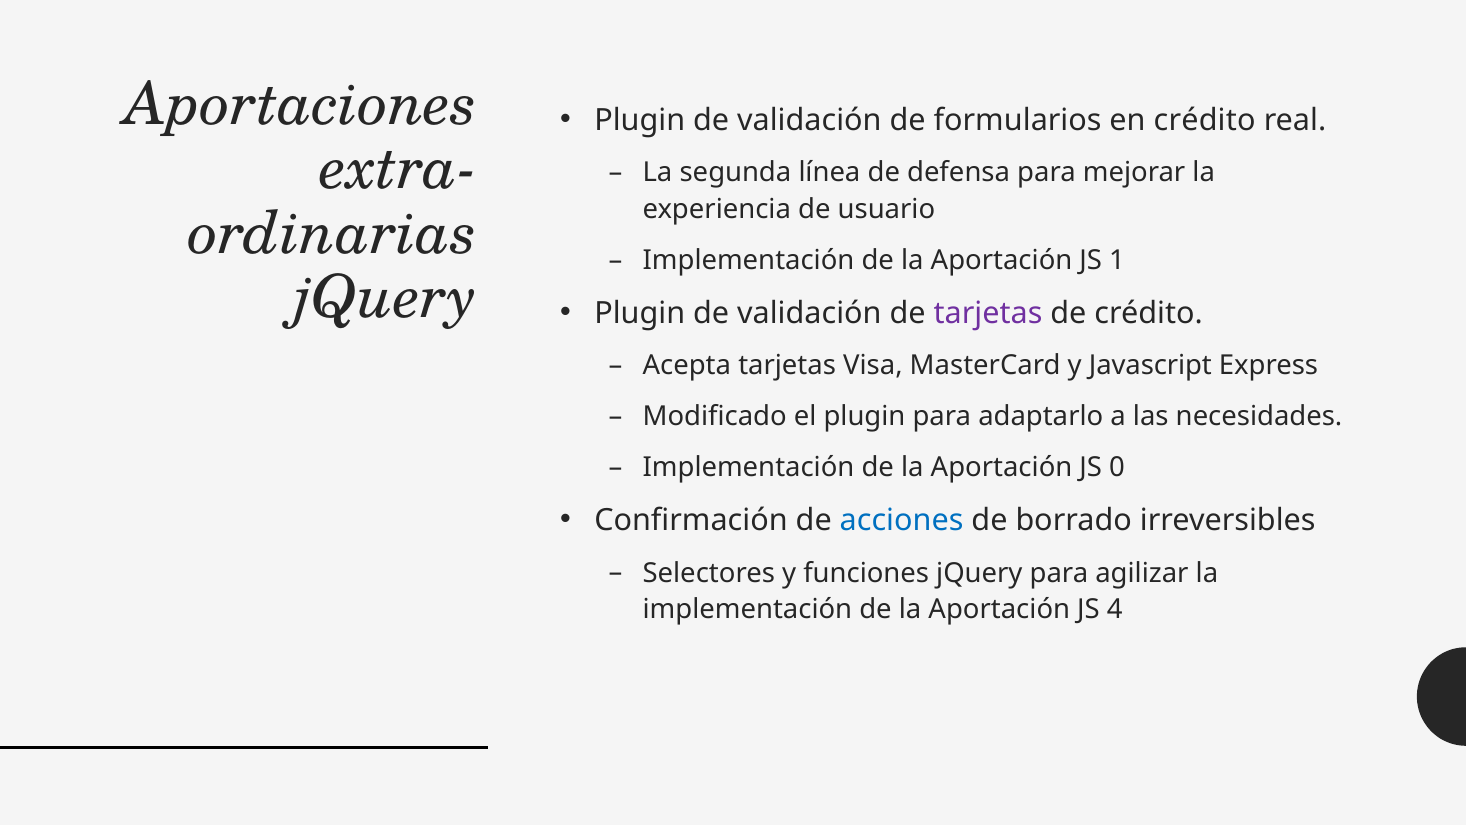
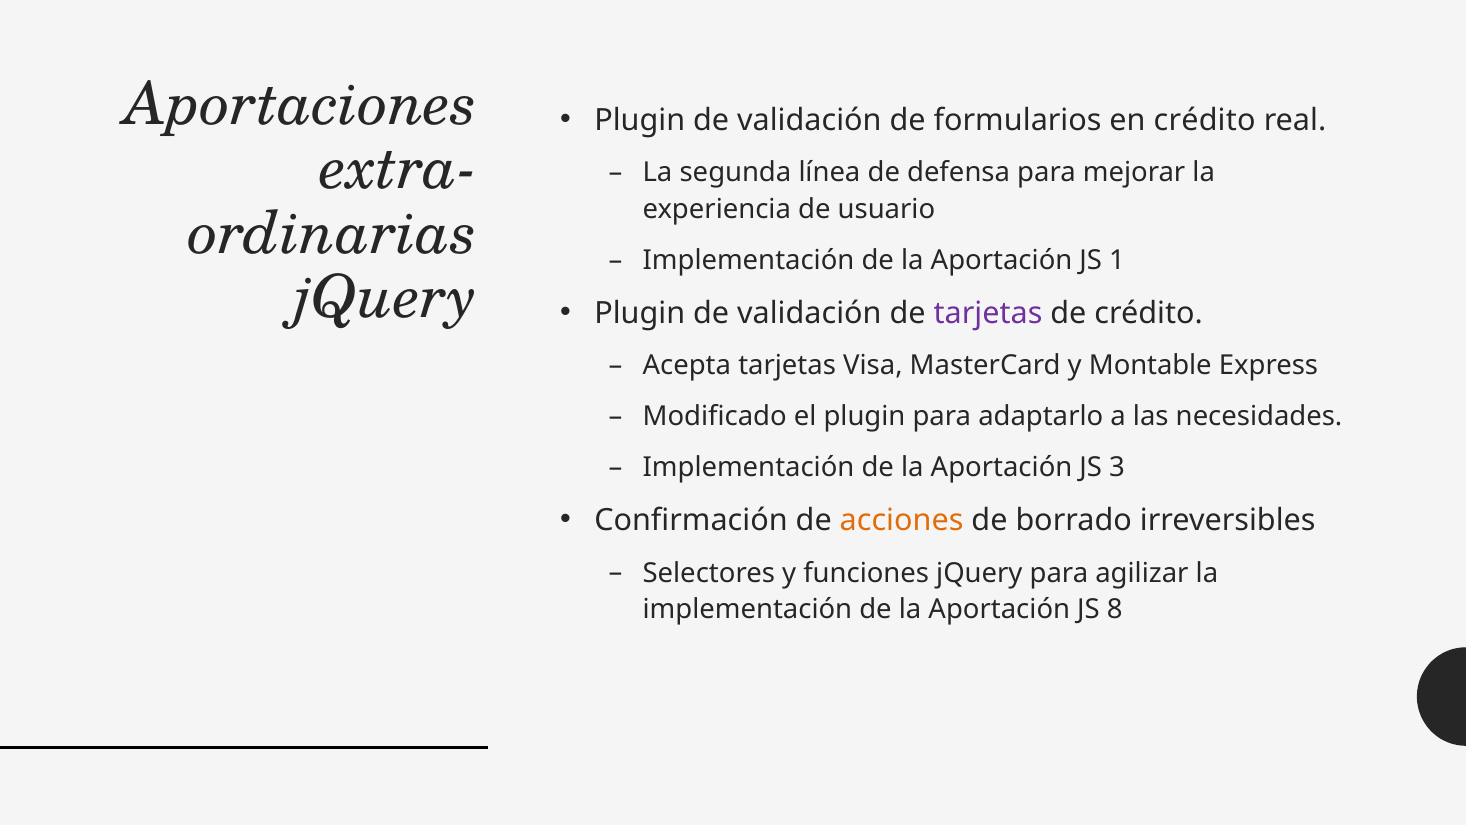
Javascript: Javascript -> Montable (1150, 366)
0: 0 -> 3 (1117, 467)
acciones colour: blue -> orange (902, 520)
4: 4 -> 8 (1115, 610)
